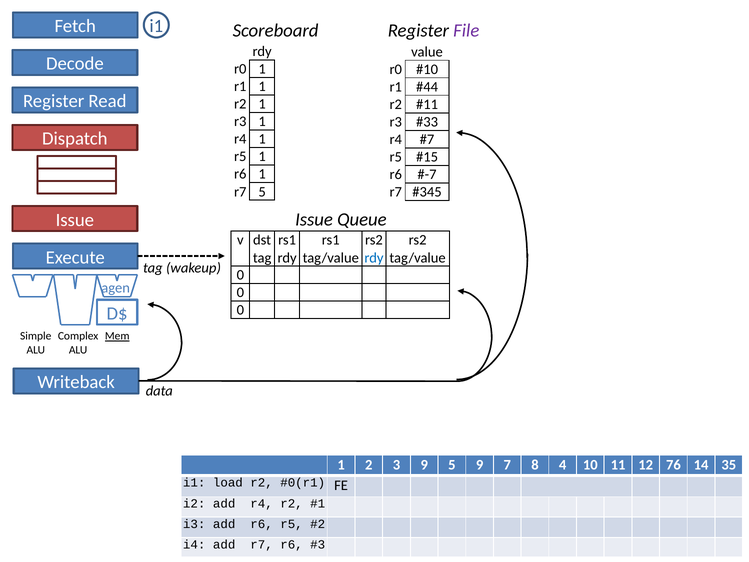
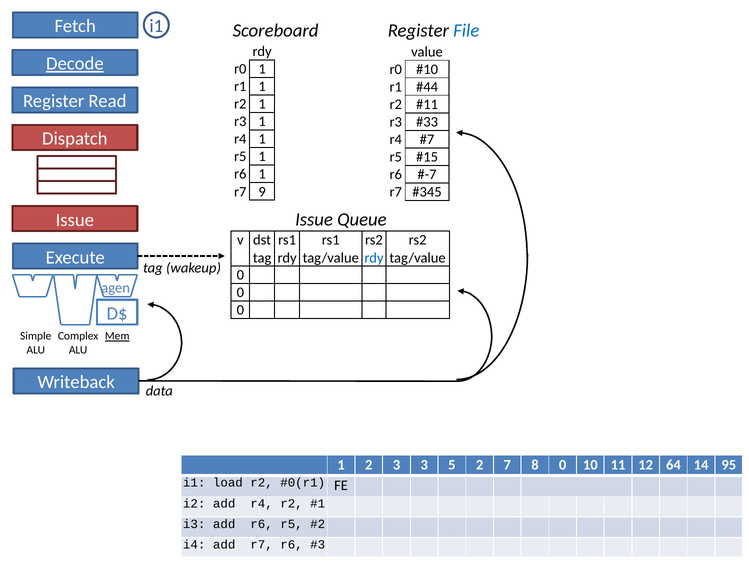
File colour: purple -> blue (466, 30)
Decode underline: none -> present (75, 64)
r7 5: 5 -> 9 (262, 192)
3 9: 9 -> 3 (424, 465)
5 9: 9 -> 2 (480, 465)
8 4: 4 -> 0 (563, 465)
76: 76 -> 64 (673, 465)
35: 35 -> 95 (729, 465)
